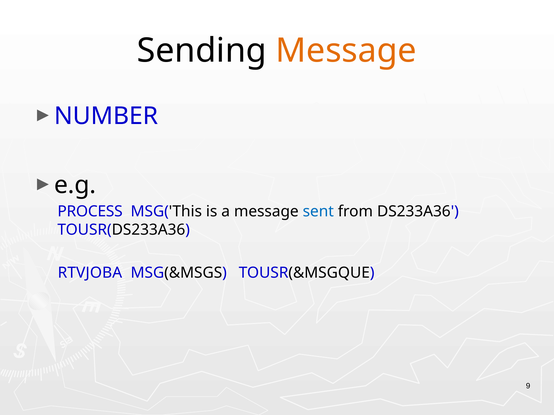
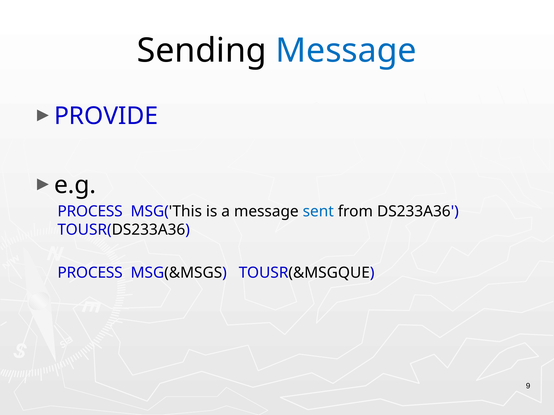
Message colour: orange -> blue (346, 51)
NUMBER: NUMBER -> PROVIDE (106, 116)
RTVJOBA: RTVJOBA -> PROCESS (90, 273)
